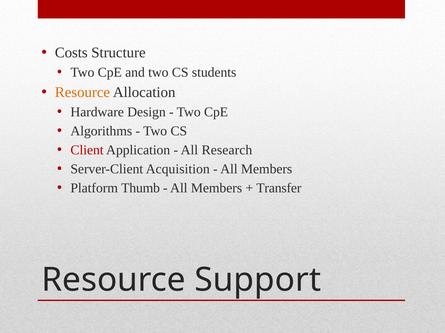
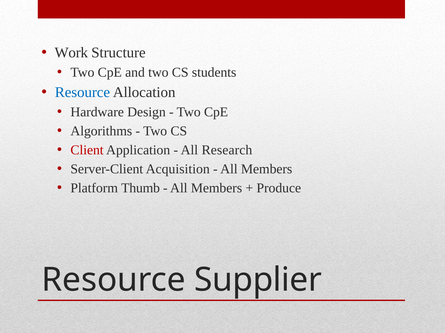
Costs: Costs -> Work (71, 53)
Resource colour: orange -> blue (82, 93)
Transfer: Transfer -> Produce (279, 188)
Support: Support -> Supplier (258, 280)
